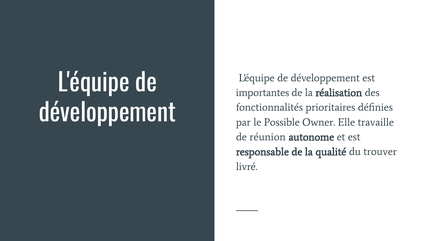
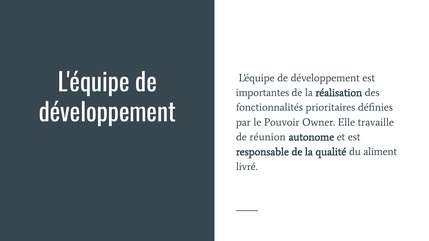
Possible: Possible -> Pouvoir (282, 122)
trouver: trouver -> aliment (380, 152)
